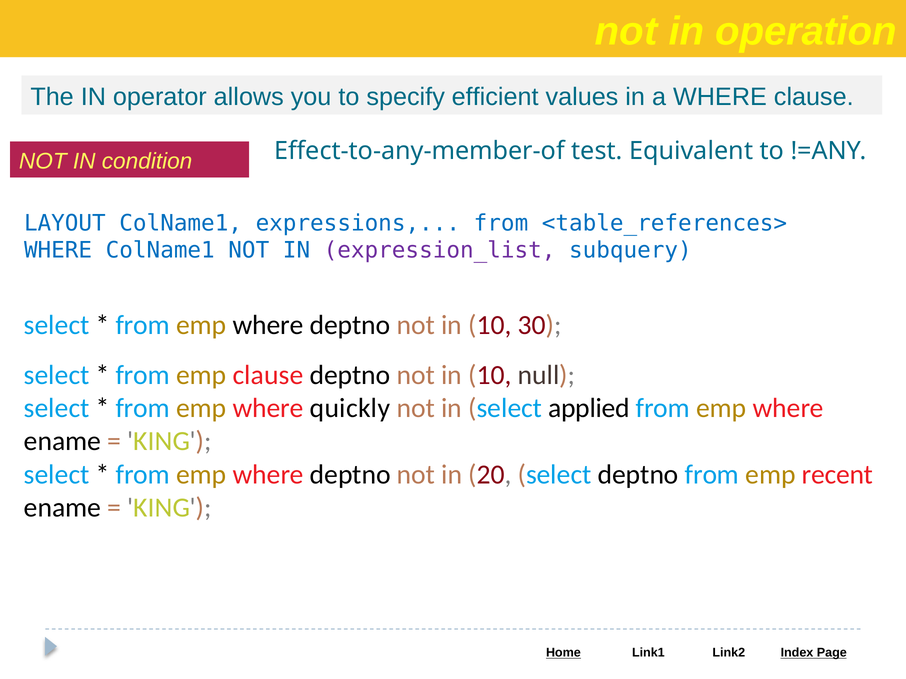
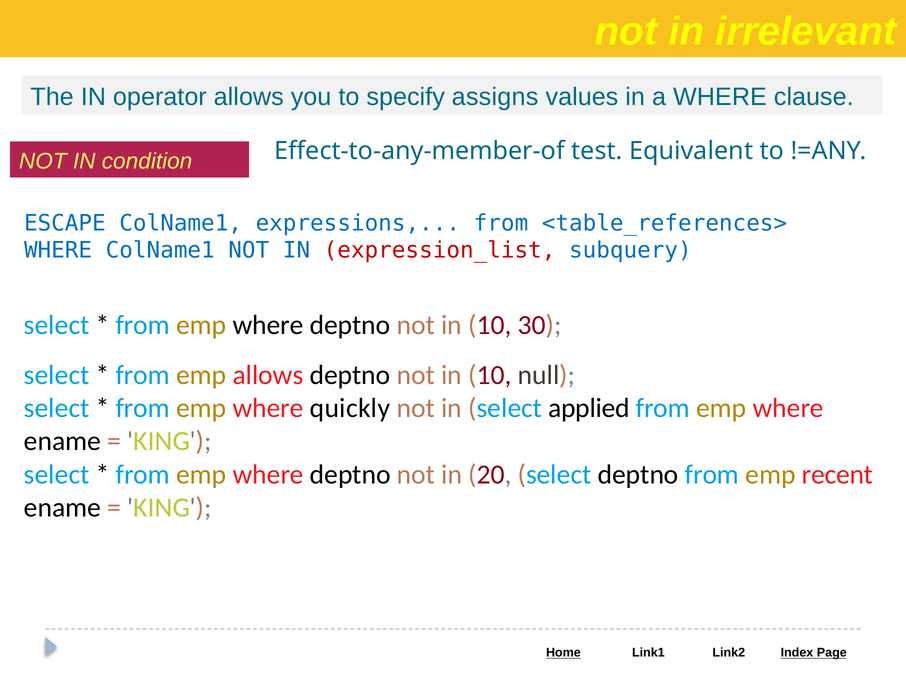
operation: operation -> irrelevant (806, 31)
efficient: efficient -> assigns (495, 97)
LAYOUT: LAYOUT -> ESCAPE (65, 223)
expression_list colour: purple -> red (440, 251)
emp clause: clause -> allows (268, 375)
